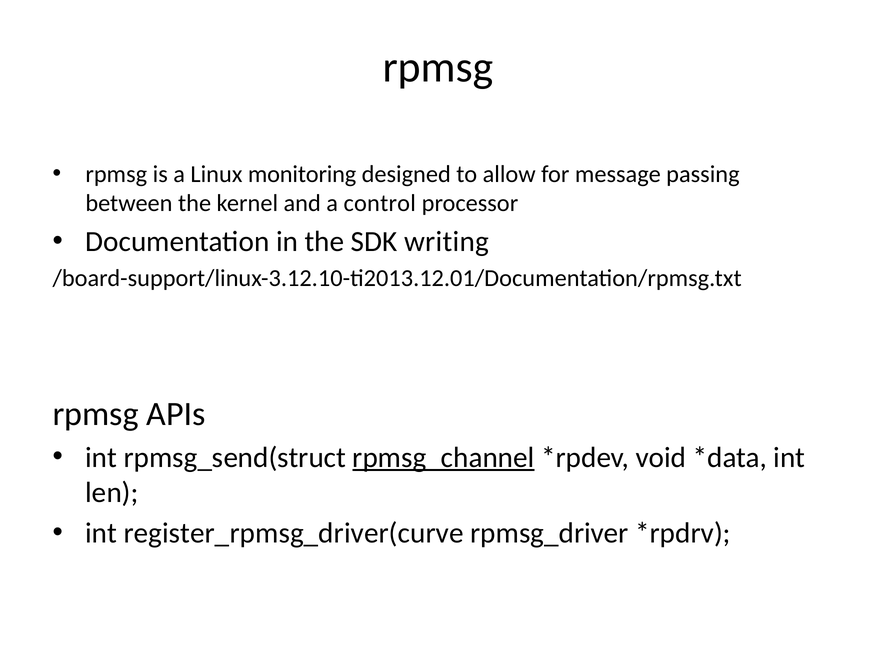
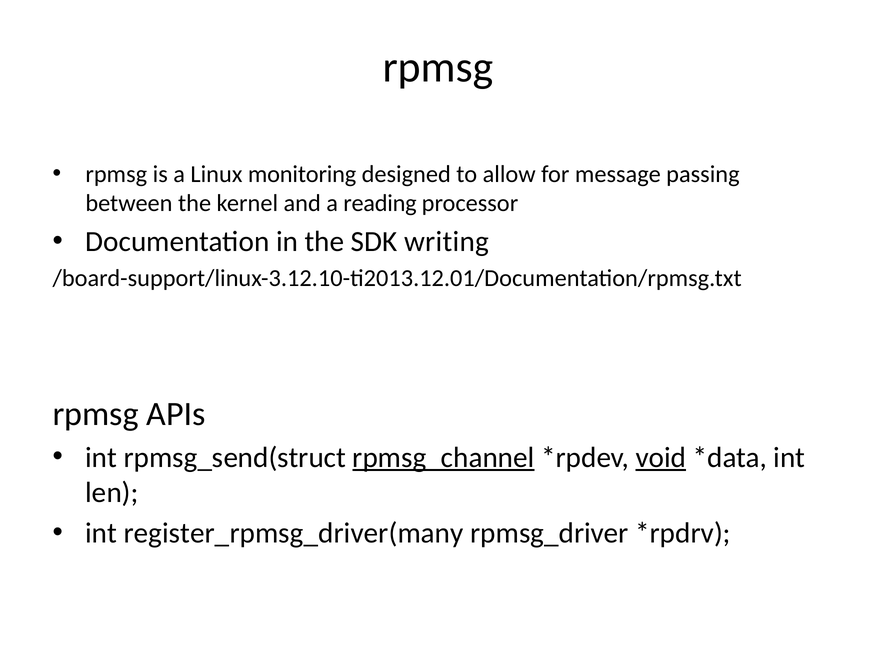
control: control -> reading (380, 203)
void underline: none -> present (661, 457)
register_rpmsg_driver(curve: register_rpmsg_driver(curve -> register_rpmsg_driver(many (294, 533)
